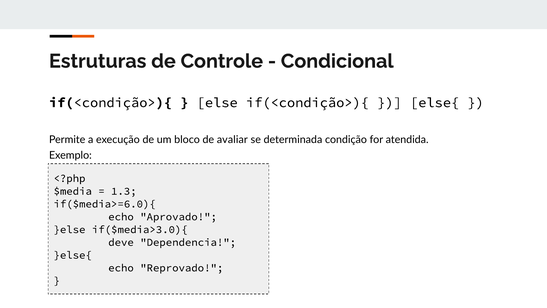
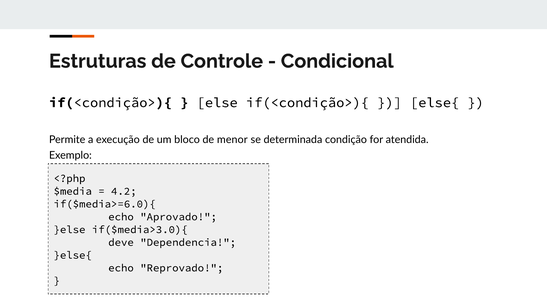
avaliar: avaliar -> menor (232, 139)
1.3: 1.3 -> 4.2 (124, 191)
